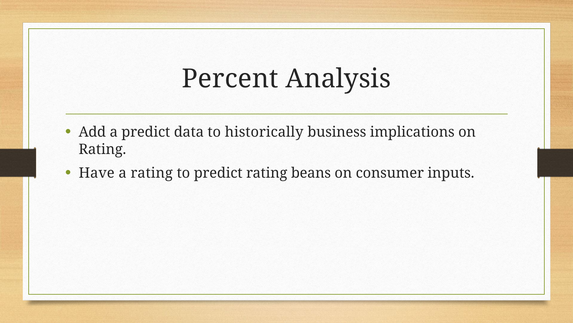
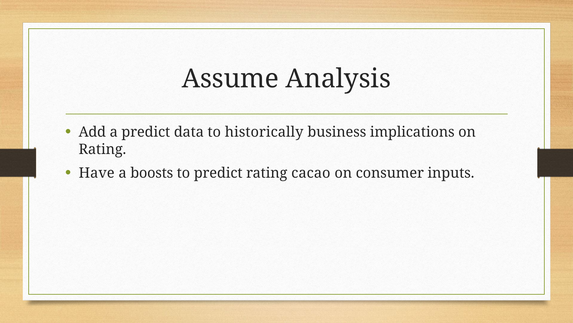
Percent: Percent -> Assume (230, 79)
a rating: rating -> boosts (152, 173)
beans: beans -> cacao (311, 173)
